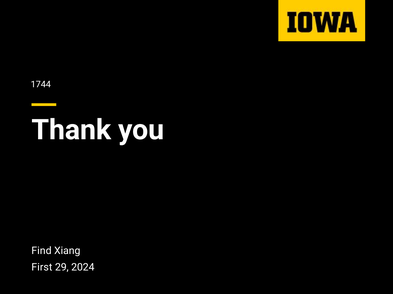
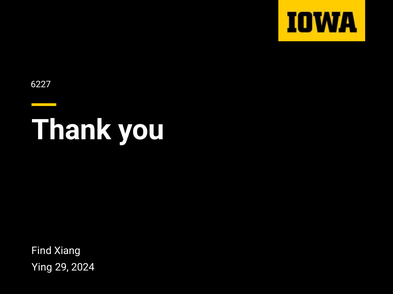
1744: 1744 -> 6227 (41, 85)
First: First -> Ying (42, 268)
